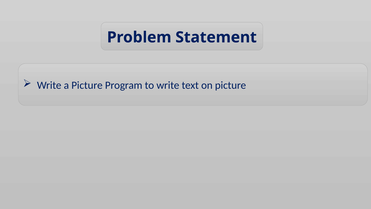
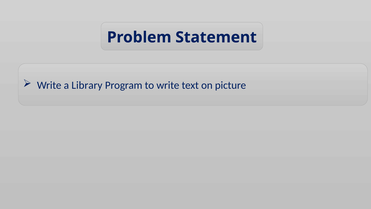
a Picture: Picture -> Library (87, 85)
